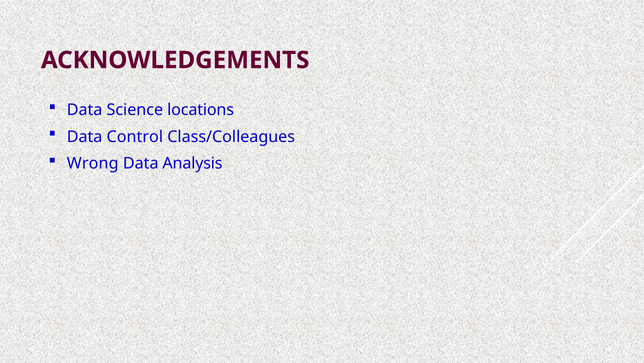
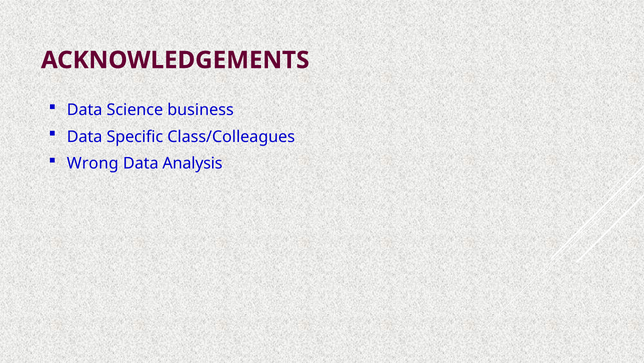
locations: locations -> business (201, 110)
Control: Control -> Specific (135, 136)
